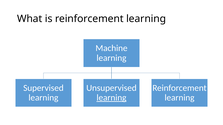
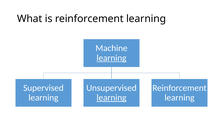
learning underline: none -> present (111, 58)
